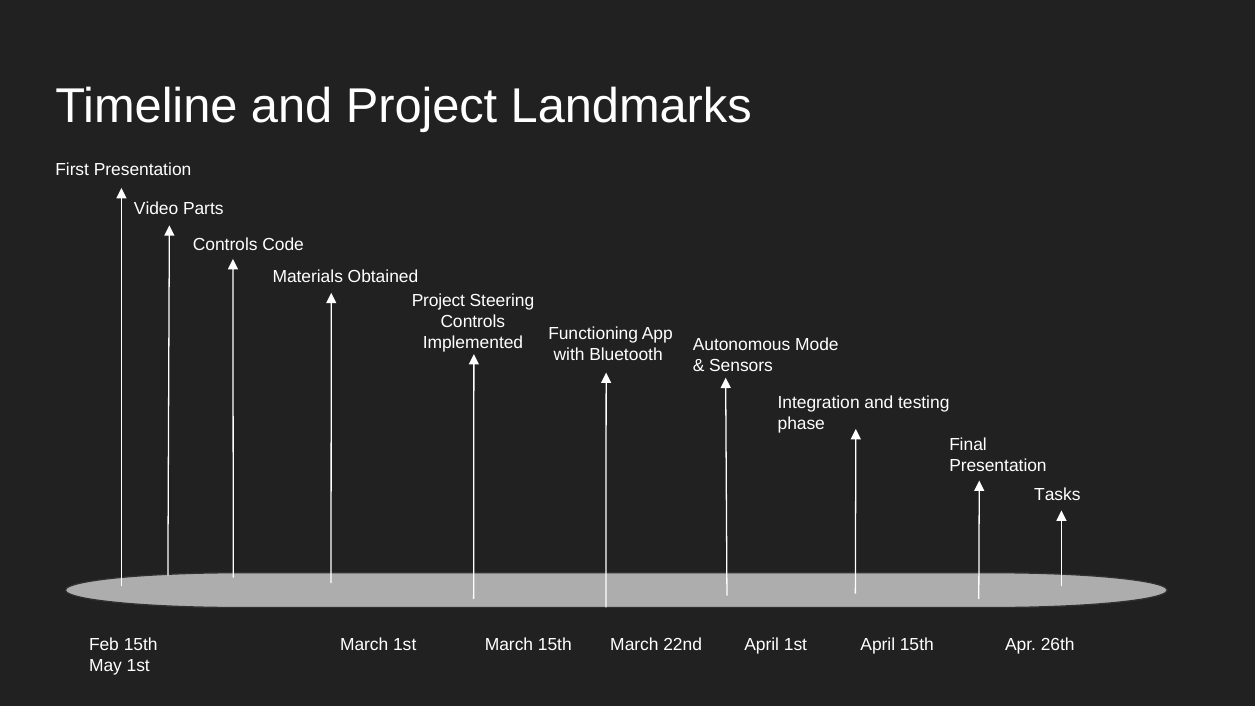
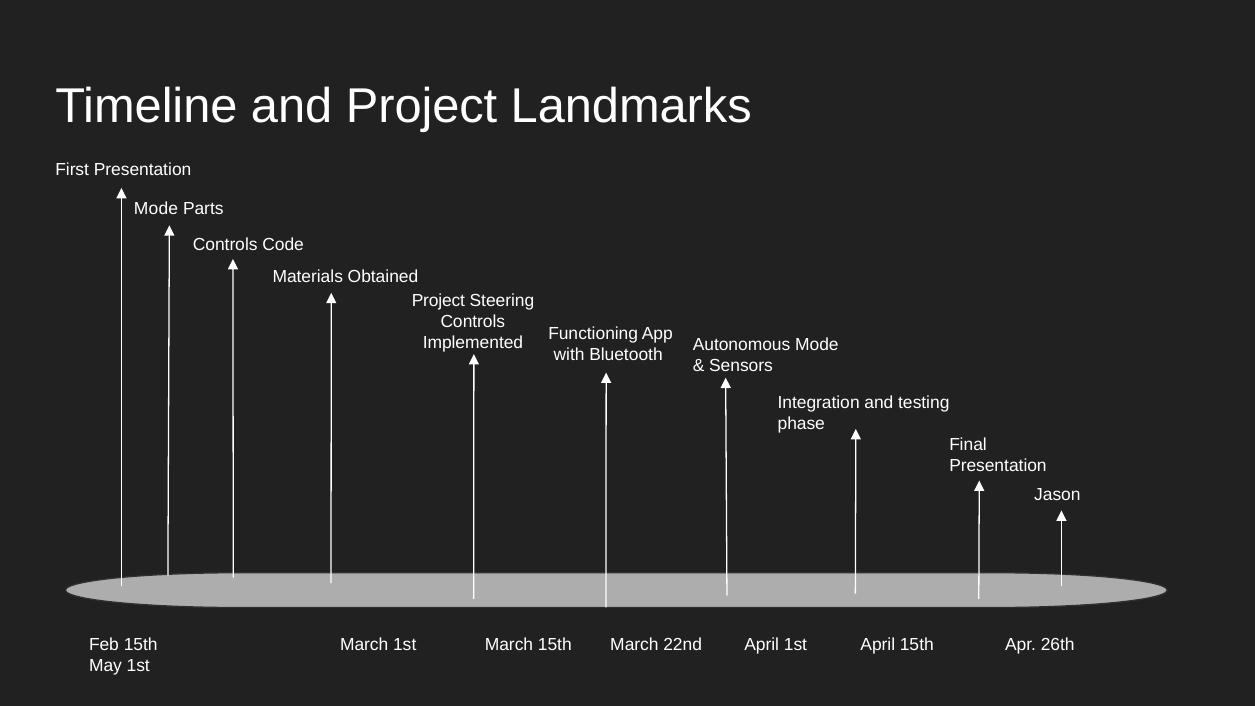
Video: Video -> Mode (156, 209)
Tasks: Tasks -> Jason (1057, 495)
